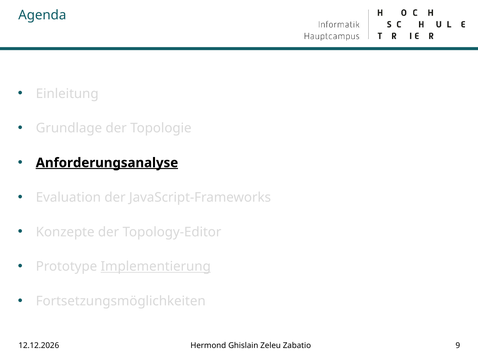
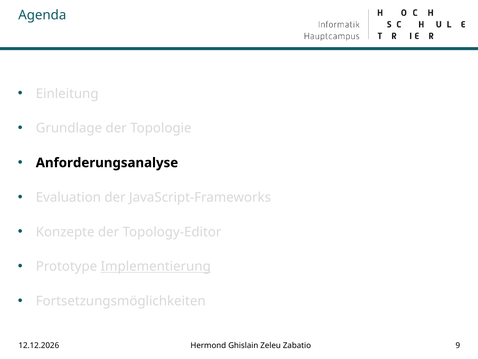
Anforderungsanalyse underline: present -> none (107, 163)
